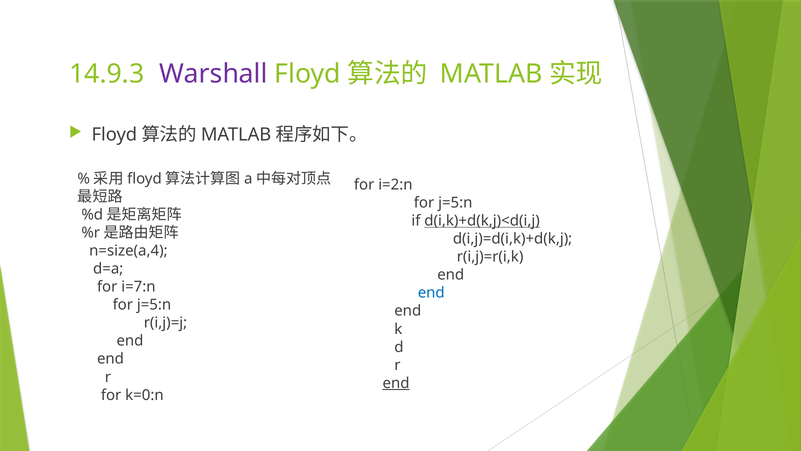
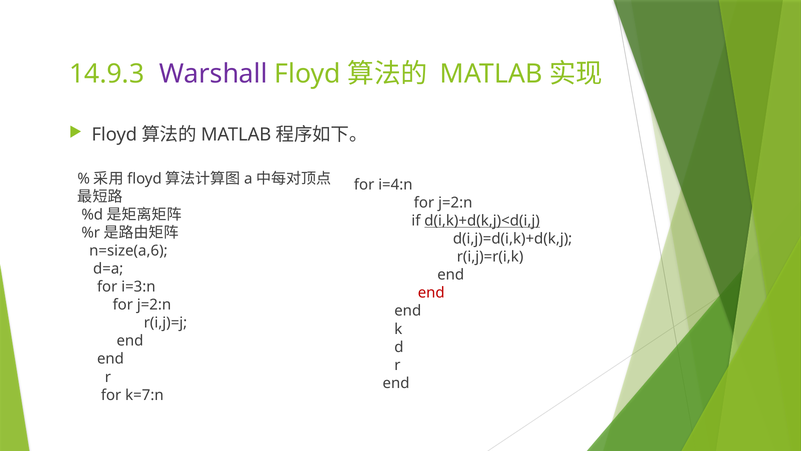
i=2:n: i=2:n -> i=4:n (395, 185)
j=5:n: j=5:n -> j=2:n (455, 203)
n=size(a,4: n=size(a,4 -> n=size(a,6 (128, 251)
i=7:n: i=7:n -> i=3:n (138, 287)
end colour: blue -> red (431, 293)
j=5:n: j=5:n -> j=2:n (154, 305)
end underline: present -> none (396, 383)
k=0:n: k=0:n -> k=7:n (144, 395)
